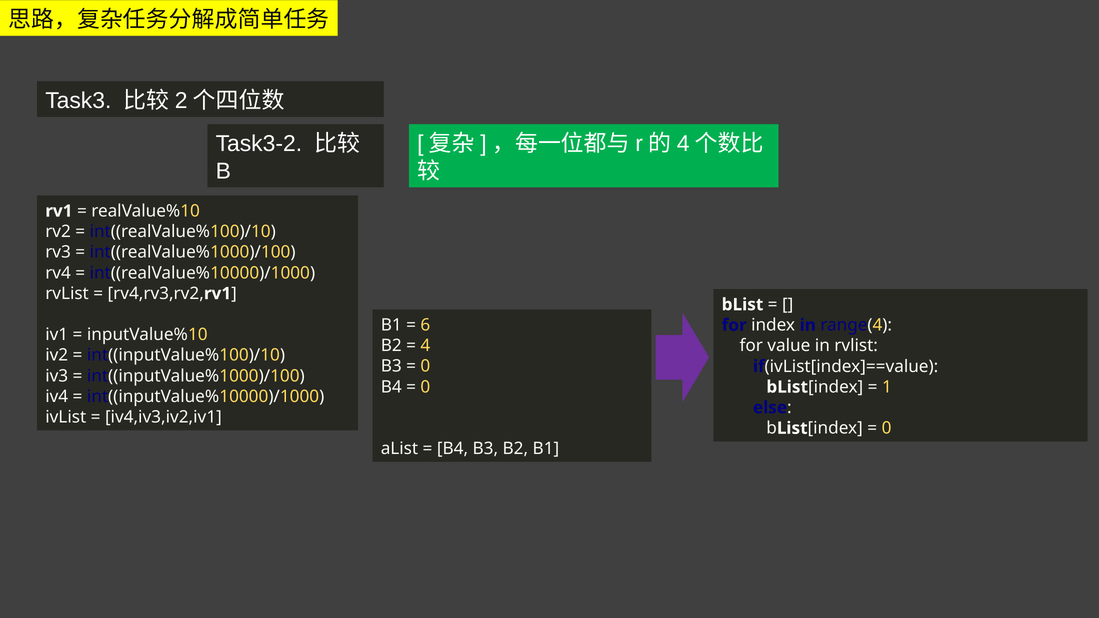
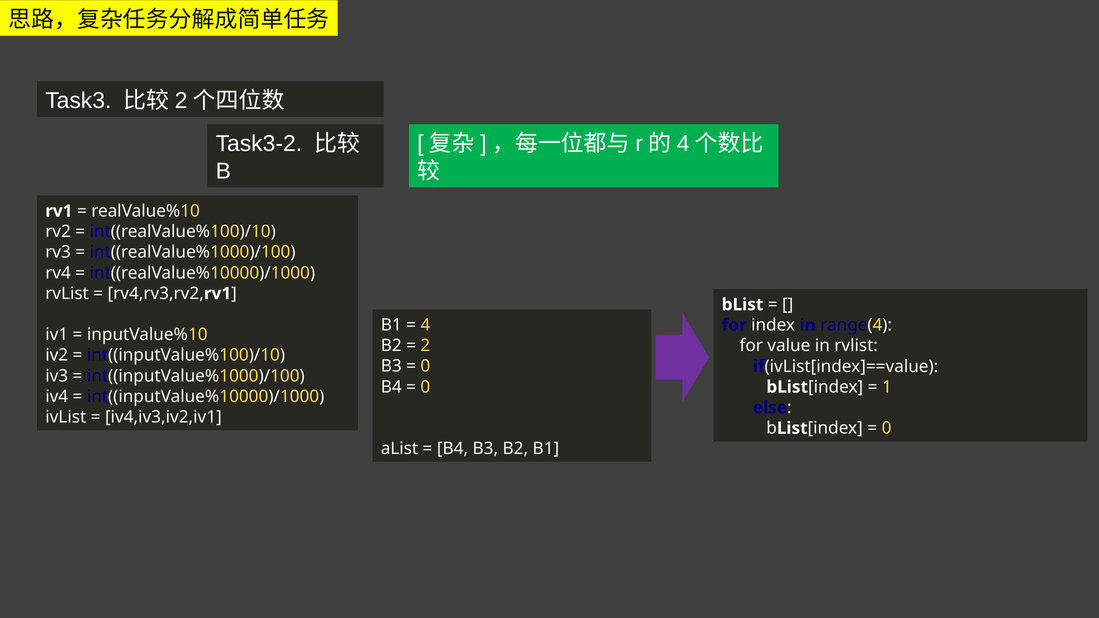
6: 6 -> 4 (425, 325)
4: 4 -> 2 (425, 346)
